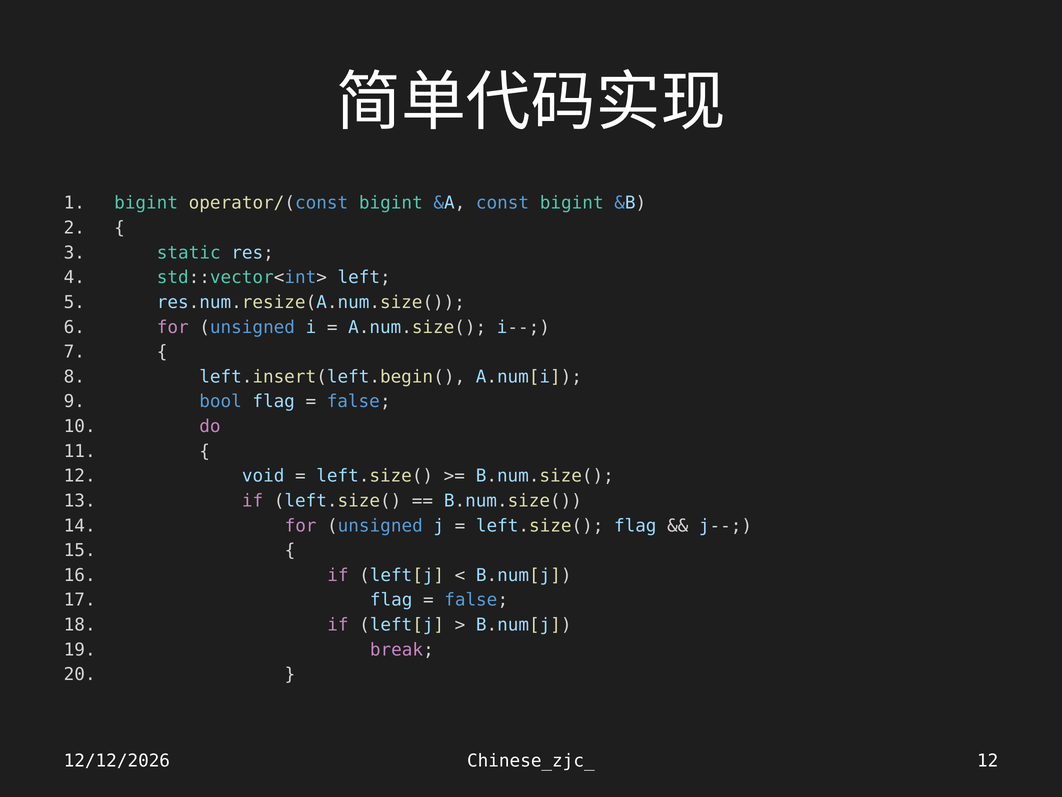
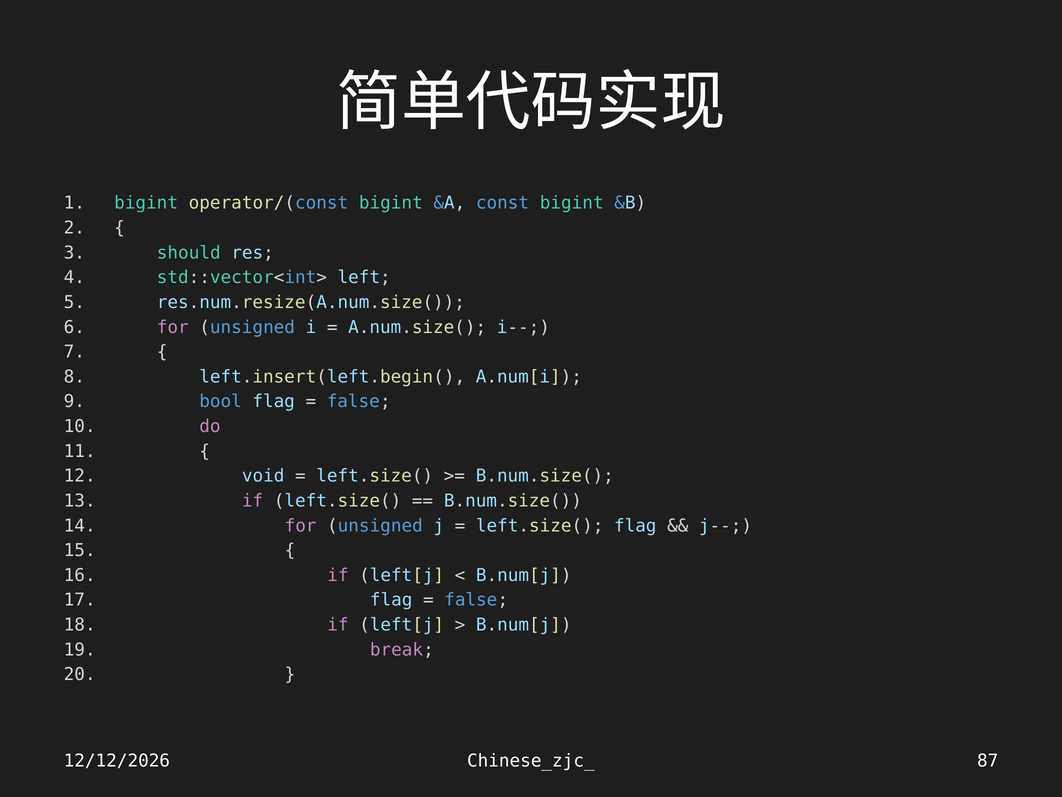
static: static -> should (189, 253)
Chinese_zjc_ 12: 12 -> 87 (988, 761)
